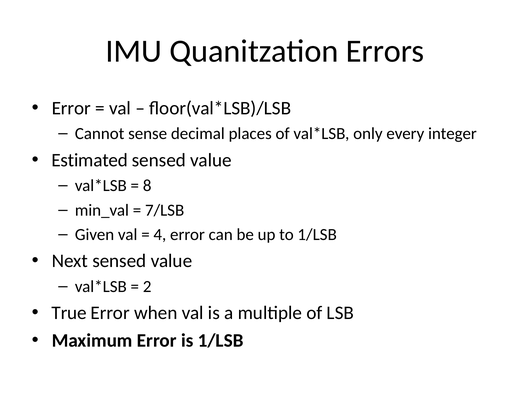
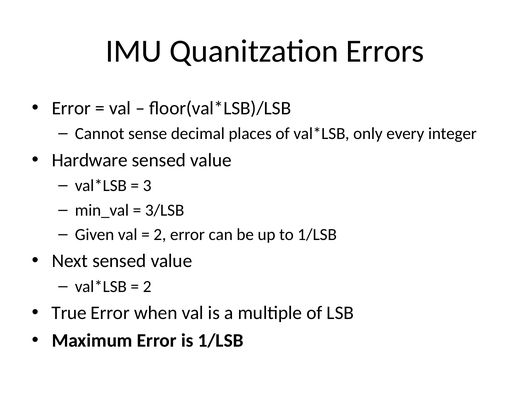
Estimated: Estimated -> Hardware (90, 160)
8: 8 -> 3 (147, 186)
7/LSB: 7/LSB -> 3/LSB (165, 210)
4: 4 -> 2 (160, 235)
